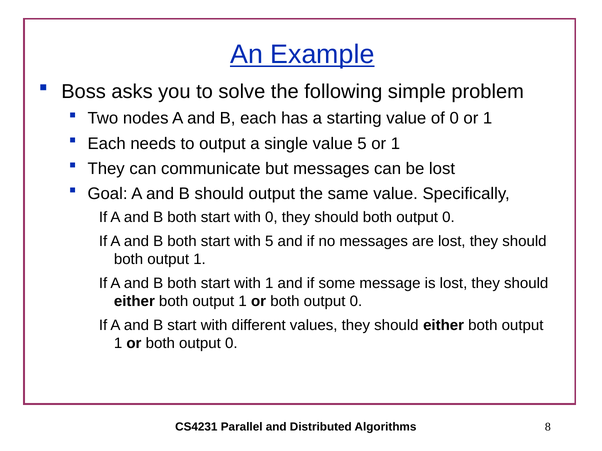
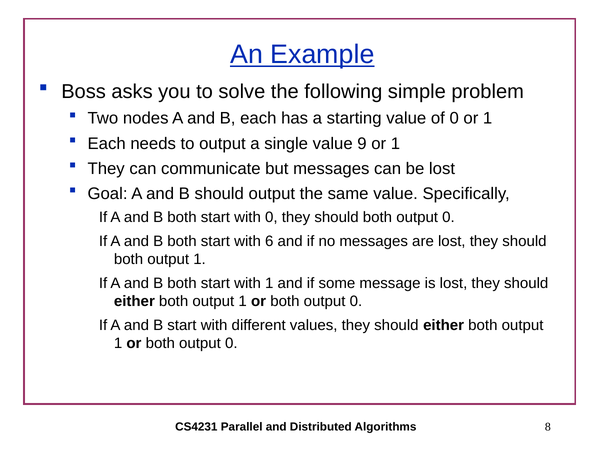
value 5: 5 -> 9 (362, 144)
with 5: 5 -> 6 (269, 241)
